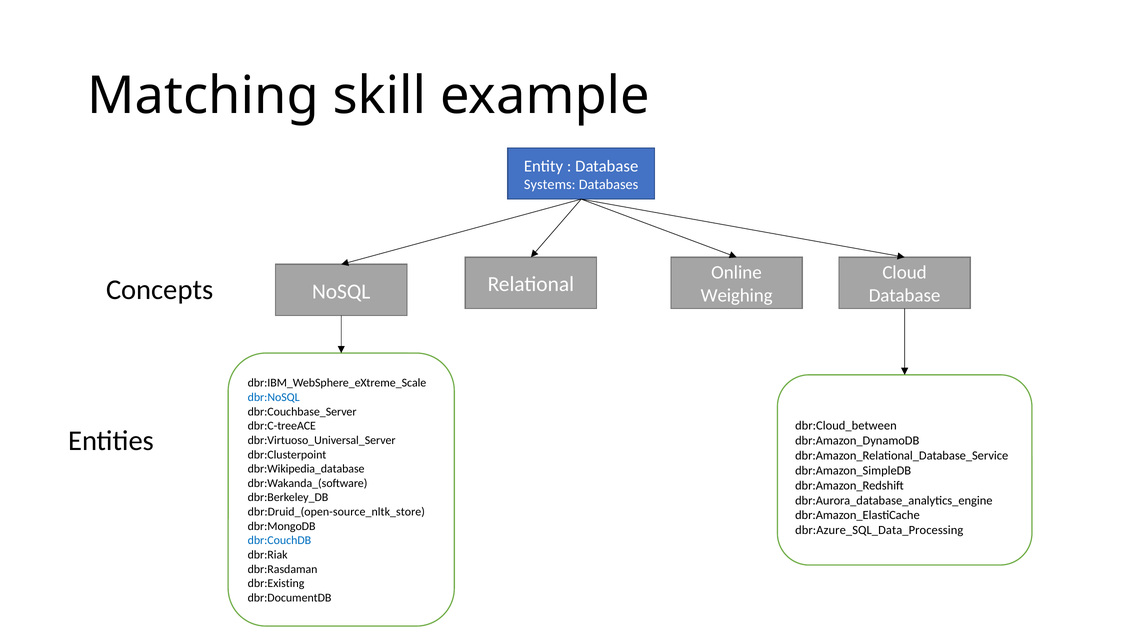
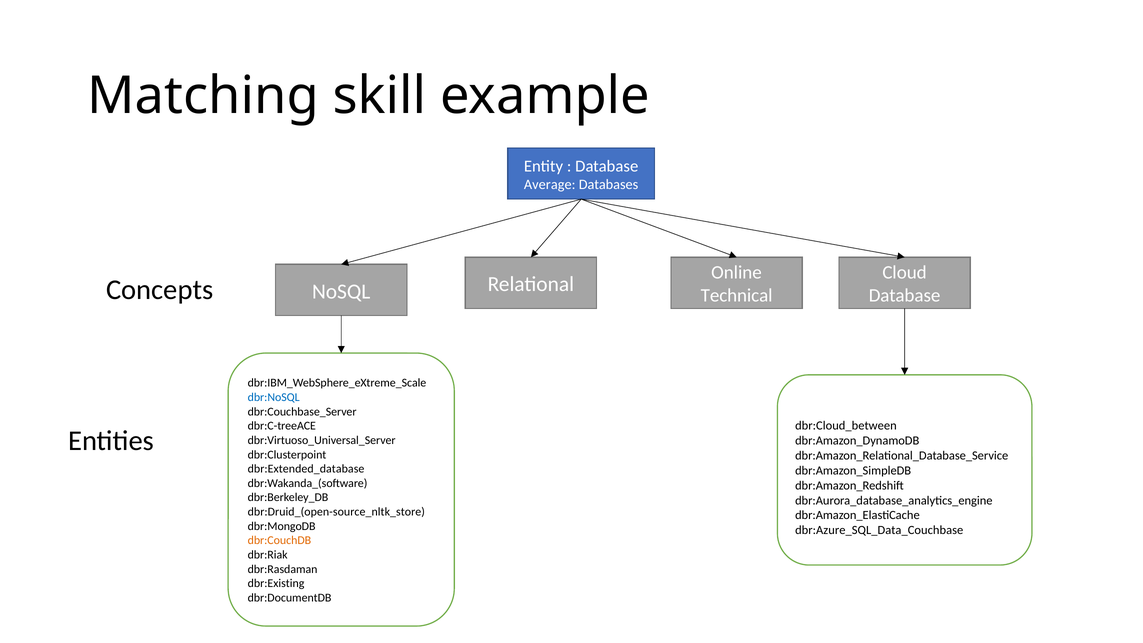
Systems: Systems -> Average (550, 184)
Weighing: Weighing -> Technical (737, 296)
dbr:Wikipedia_database: dbr:Wikipedia_database -> dbr:Extended_database (306, 469)
dbr:Azure_SQL_Data_Processing: dbr:Azure_SQL_Data_Processing -> dbr:Azure_SQL_Data_Couchbase (879, 530)
dbr:CouchDB colour: blue -> orange (279, 540)
